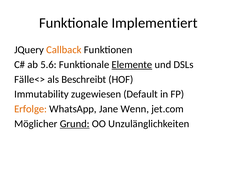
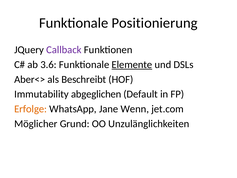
Implementiert: Implementiert -> Positionierung (155, 23)
Callback colour: orange -> purple (64, 50)
5.6: 5.6 -> 3.6 (48, 64)
Fälle<>: Fälle<> -> Aber<> (30, 79)
zugewiesen: zugewiesen -> abgeglichen (96, 94)
Grund underline: present -> none (75, 124)
